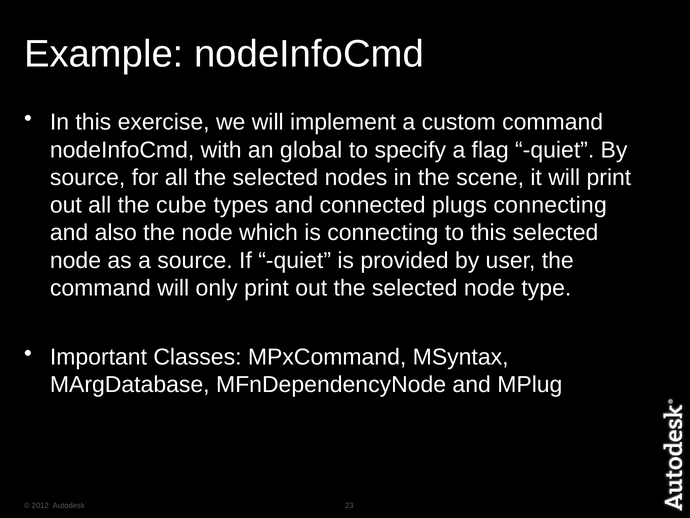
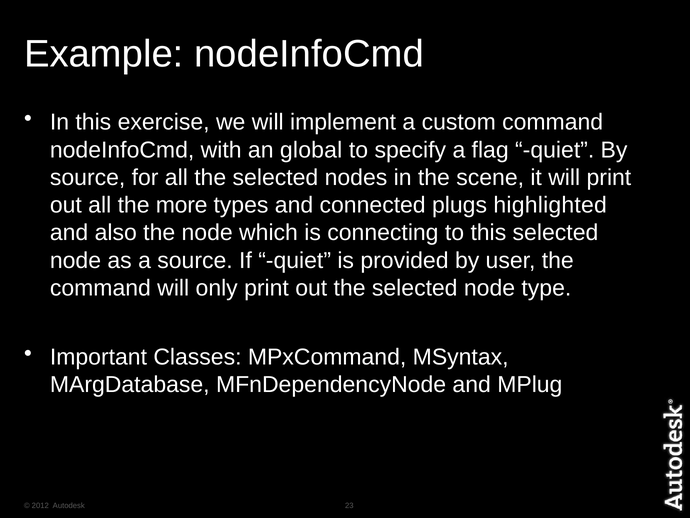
cube: cube -> more (182, 205)
plugs connecting: connecting -> highlighted (550, 205)
